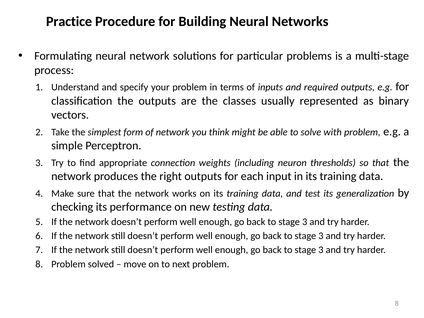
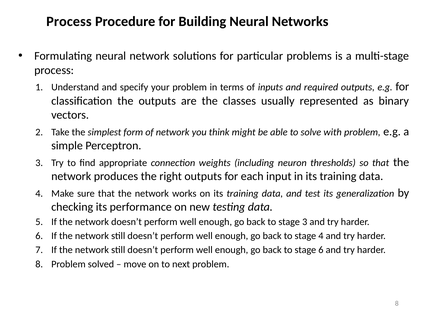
Practice: Practice -> Process (69, 21)
3: 3 -> 4 (321, 236)
3: 3 -> 6 (321, 250)
